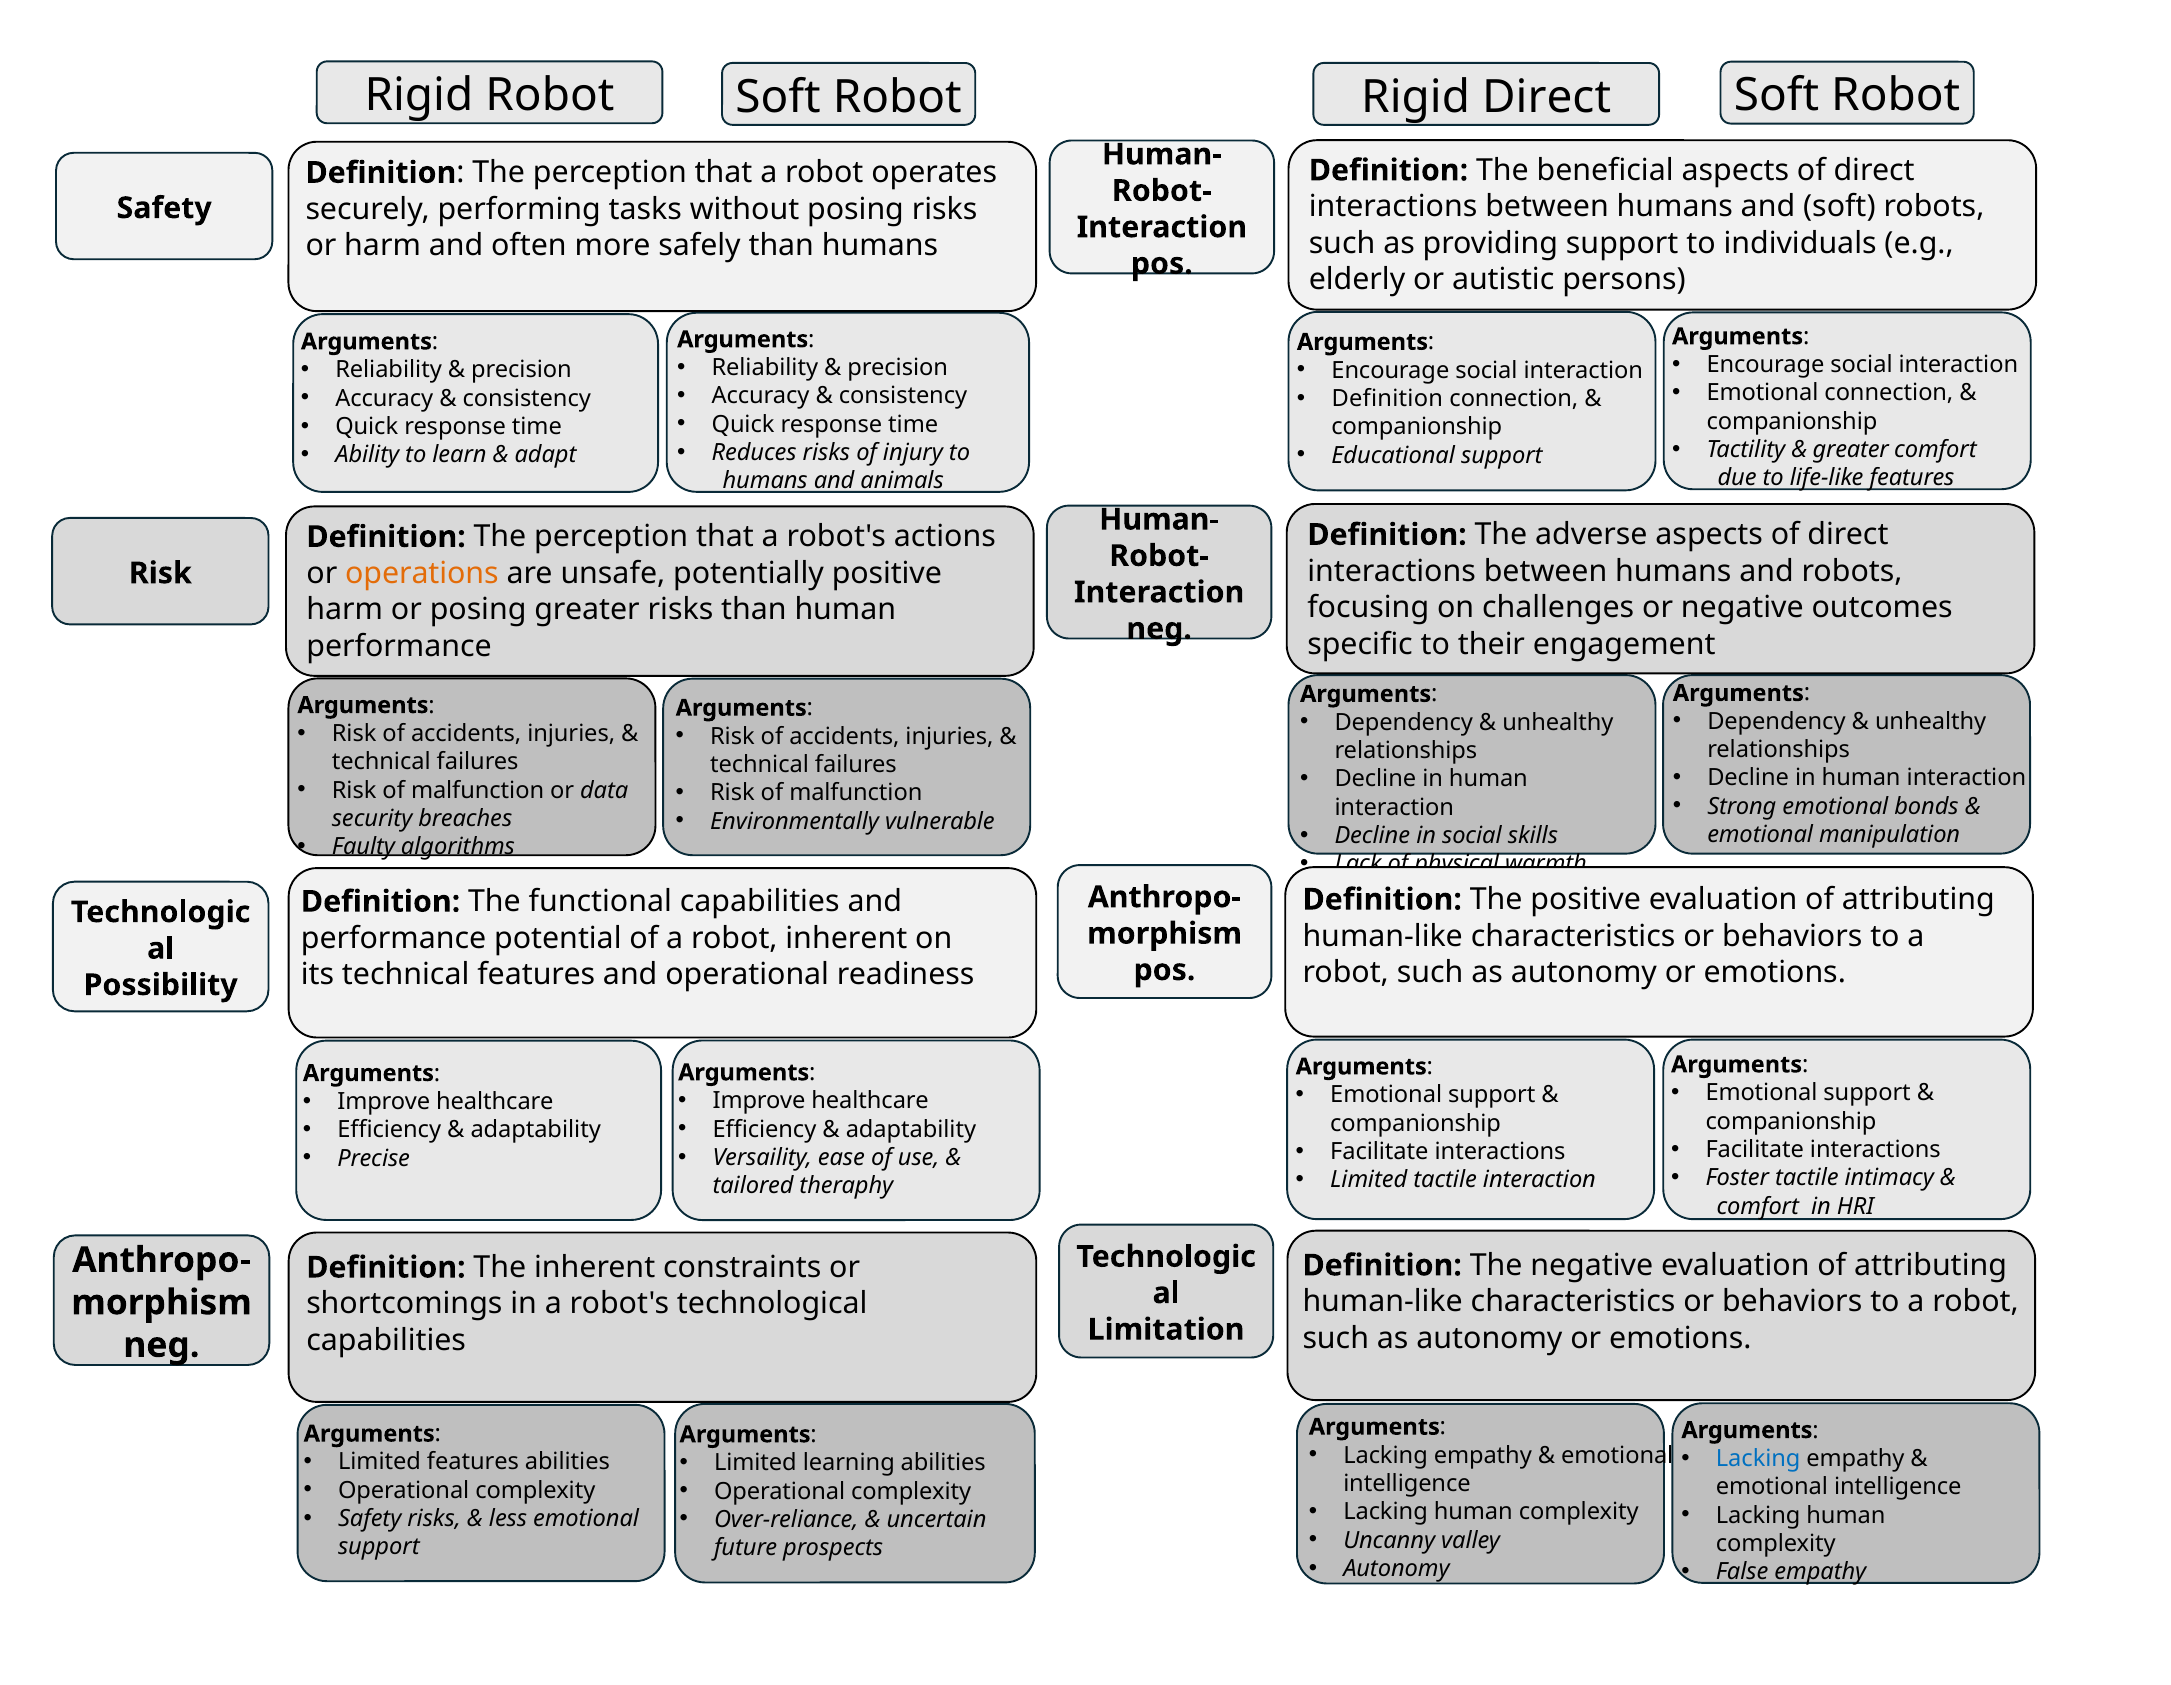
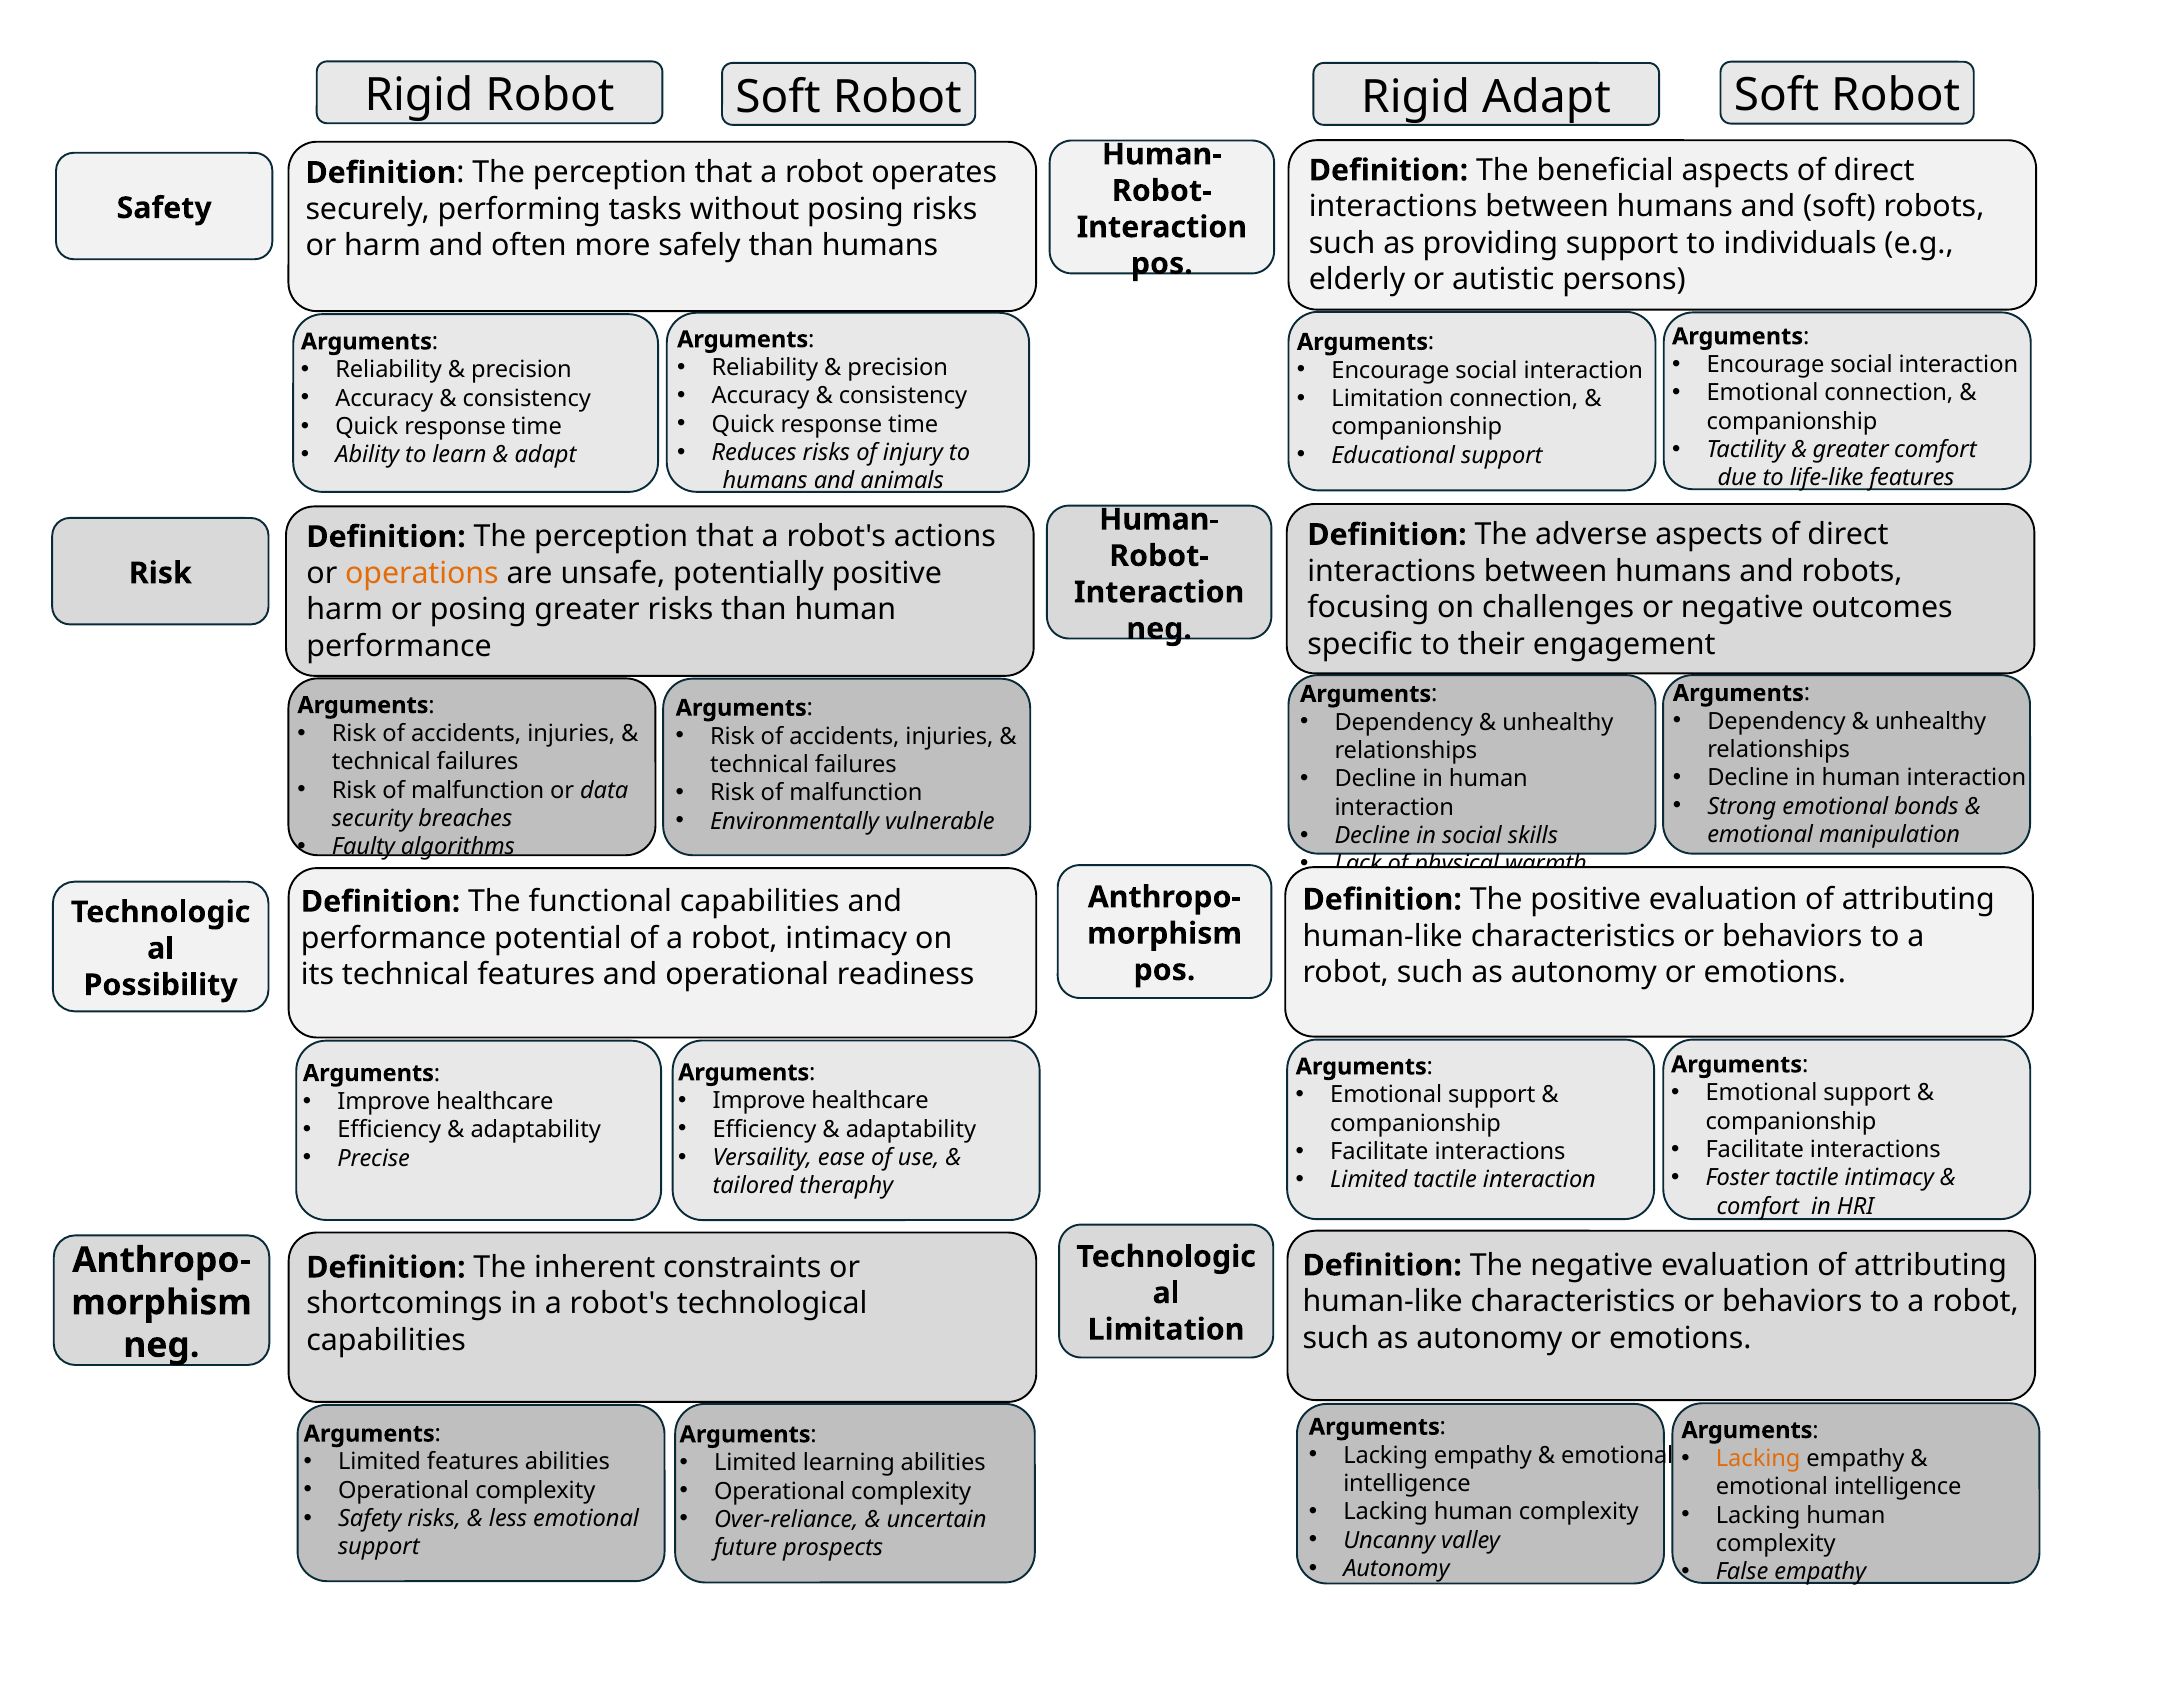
Rigid Direct: Direct -> Adapt (1547, 97)
Definition: Definition -> Limitation (1387, 399)
robot inherent: inherent -> intimacy (846, 938)
Lacking colour: blue -> orange (1758, 1459)
